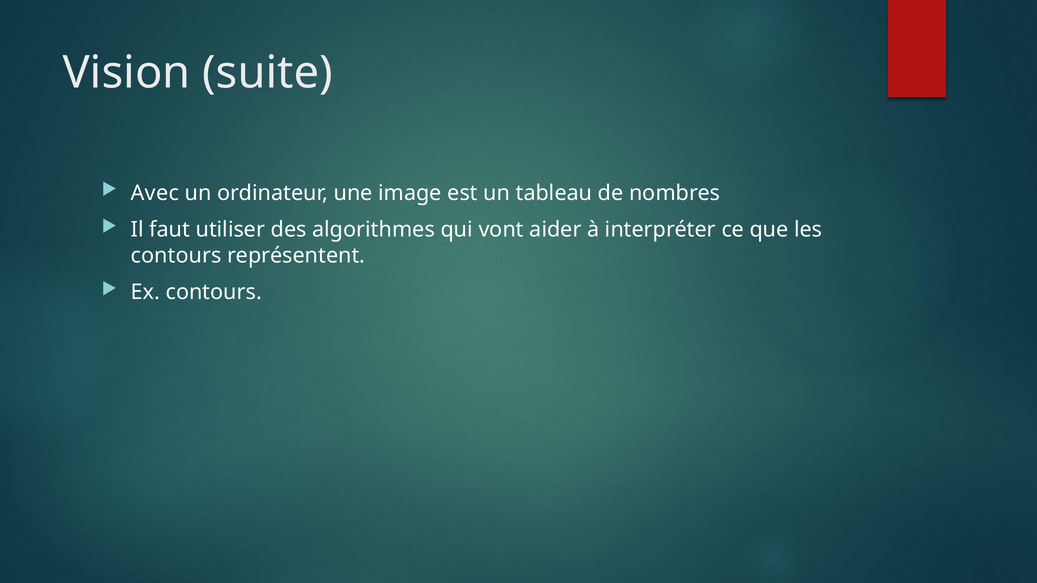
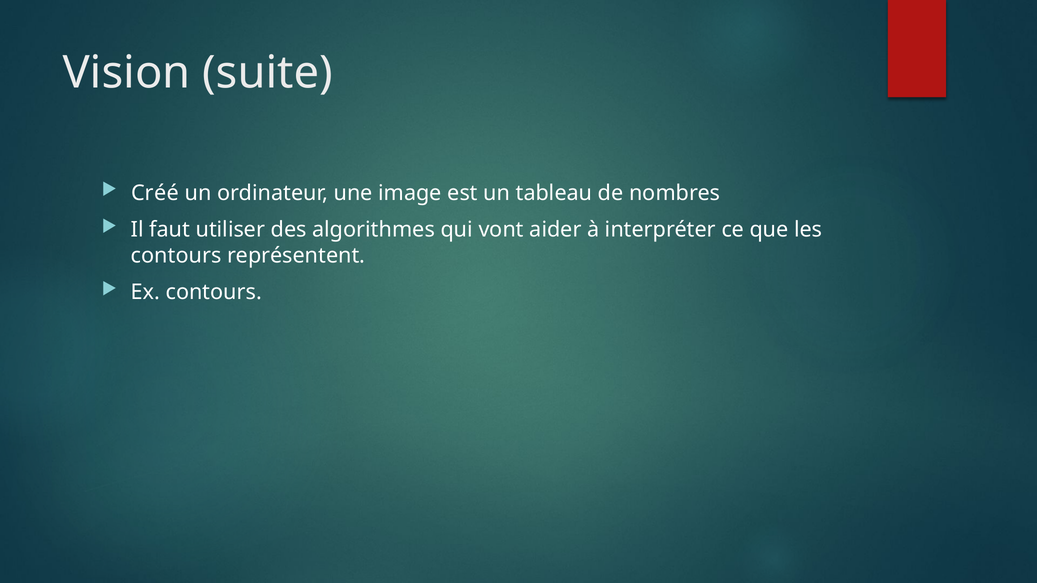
Avec: Avec -> Créé (155, 193)
